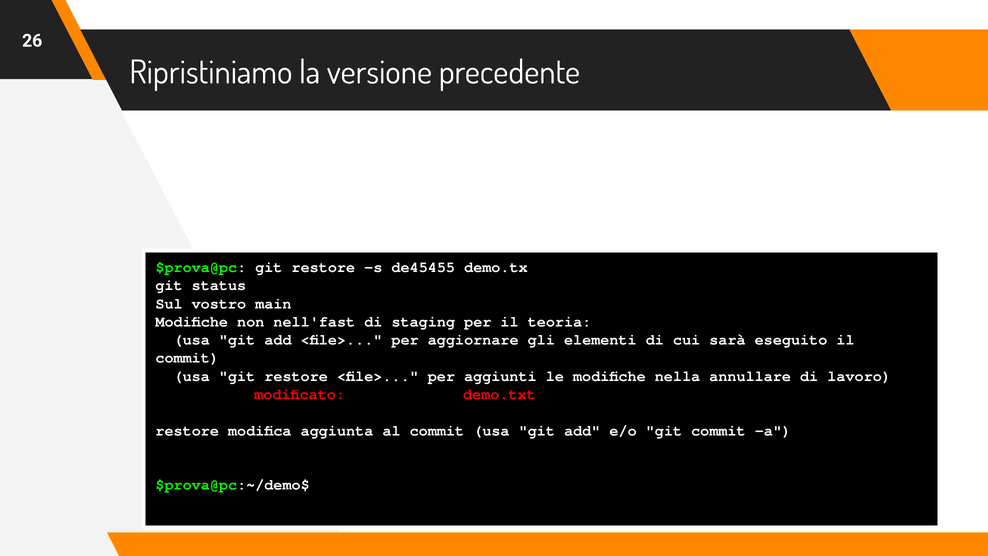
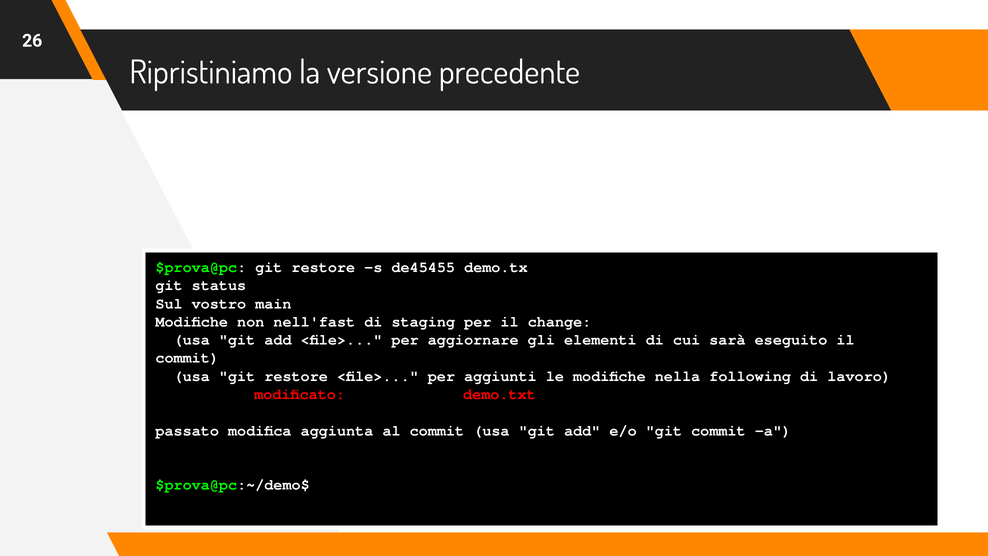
teoria: teoria -> change (560, 322)
annullare: annullare -> following (750, 376)
restore: restore -> passato (187, 430)
